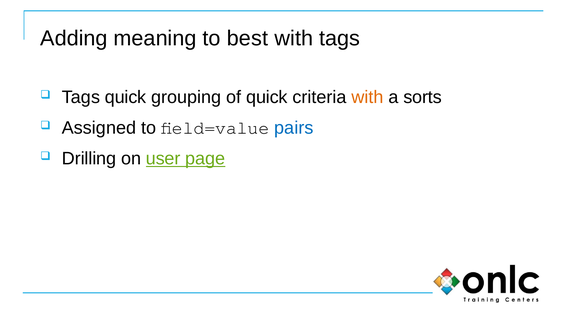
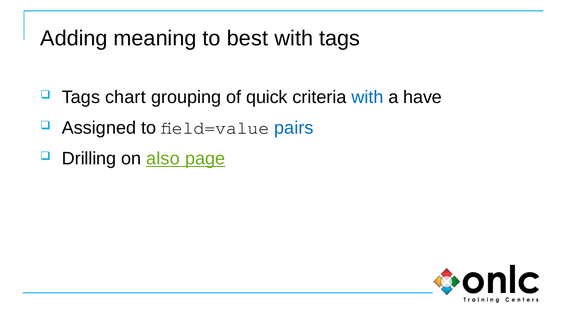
Tags quick: quick -> chart (125, 97)
with colour: orange -> blue (367, 97)
sorts: sorts -> have (423, 97)
user: user -> also (163, 158)
